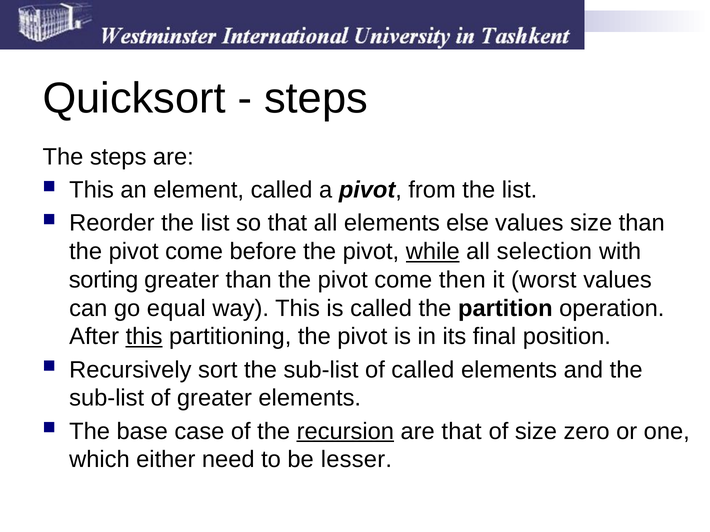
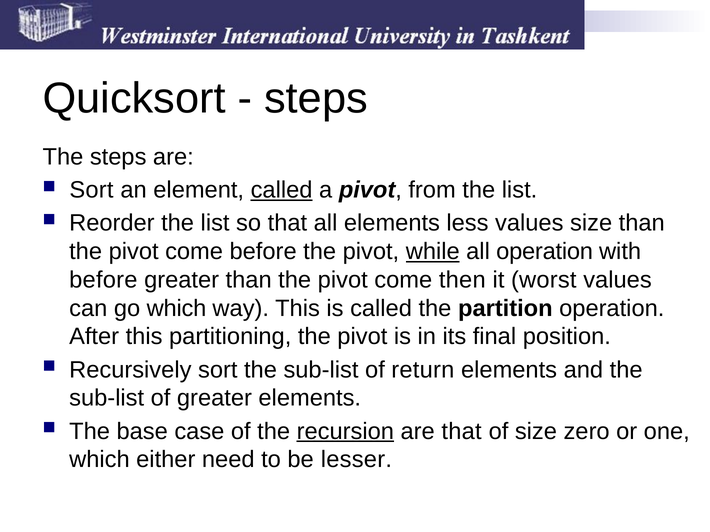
This: This -> Sort (91, 190)
called underline: none -> present (282, 190)
else: else -> less (467, 223)
all selection: selection -> operation (545, 252)
sorting: sorting -> before (103, 280)
go equal: equal -> which (177, 309)
this underline: present -> none (144, 337)
of called: called -> return (423, 370)
